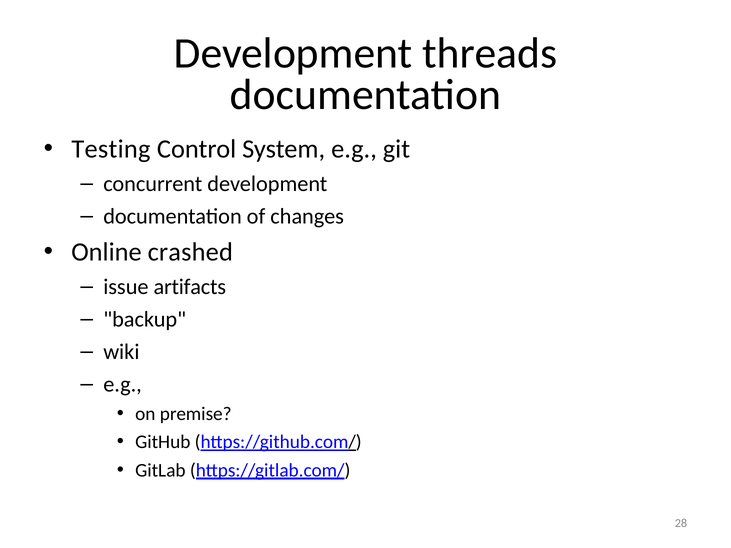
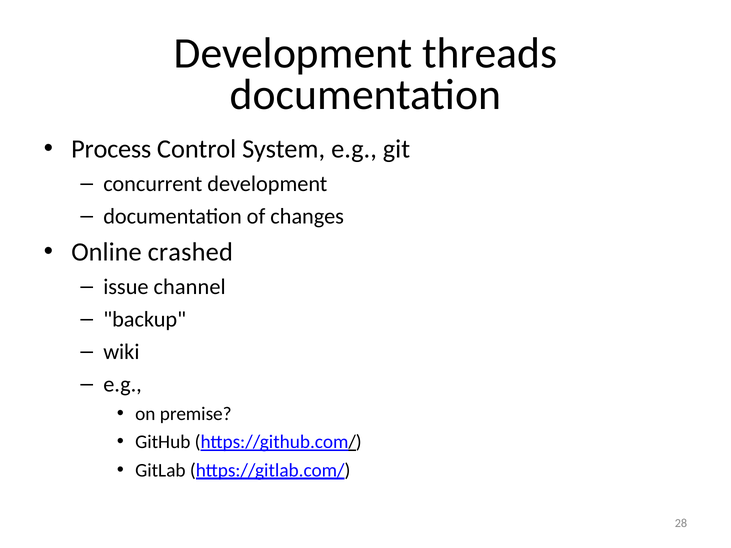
Testing: Testing -> Process (111, 149)
artifacts: artifacts -> channel (190, 287)
